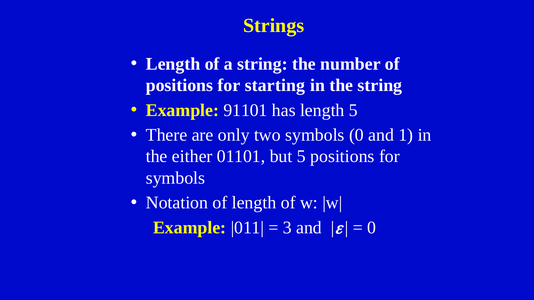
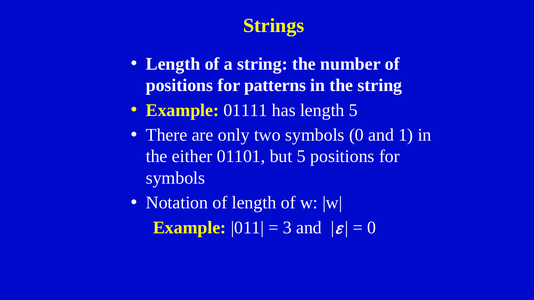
starting: starting -> patterns (275, 85)
91101: 91101 -> 01111 (246, 110)
